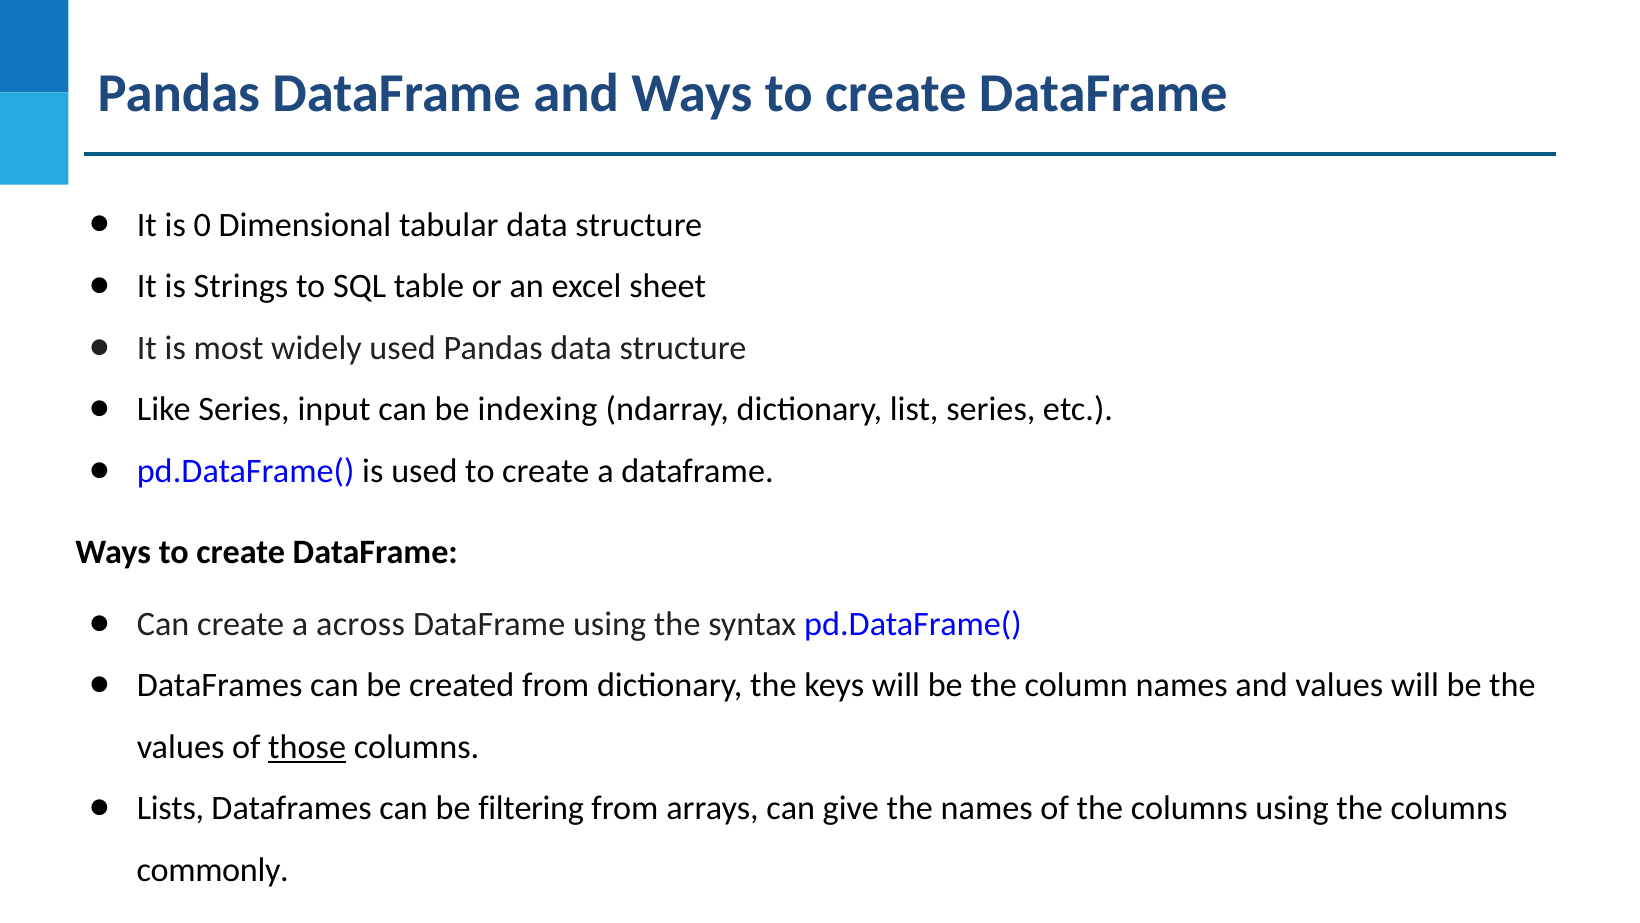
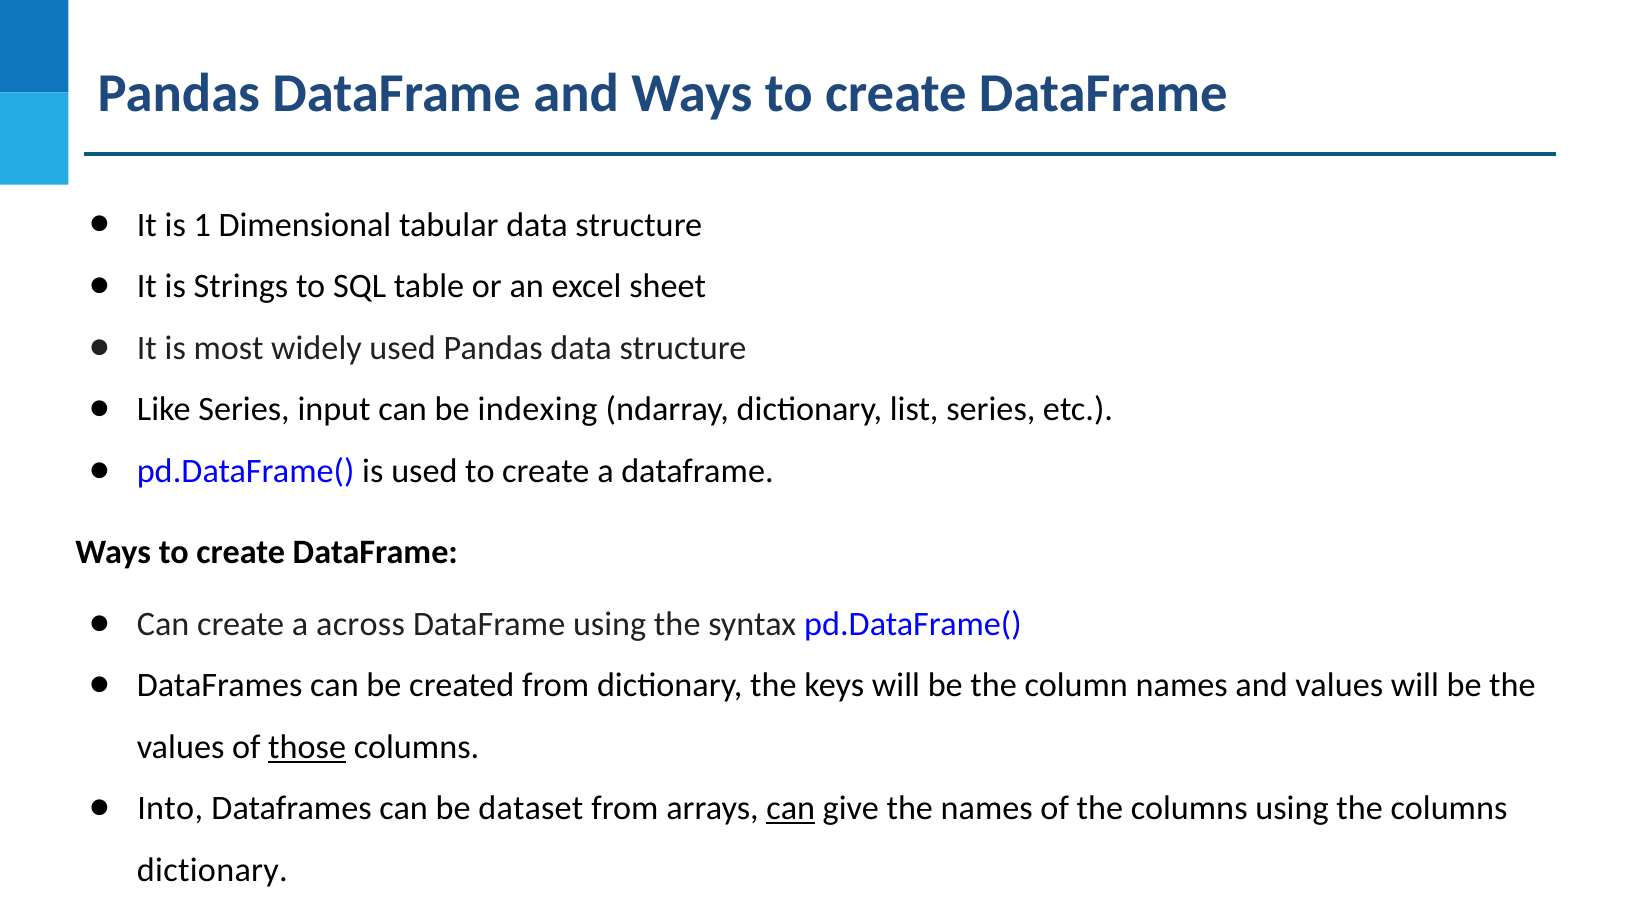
0: 0 -> 1 (202, 225)
Lists: Lists -> Into (170, 808)
filtering: filtering -> dataset (531, 808)
can underline: none -> present (791, 808)
commonly: commonly -> dictionary (212, 870)
